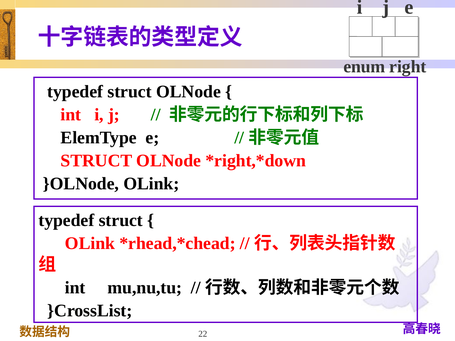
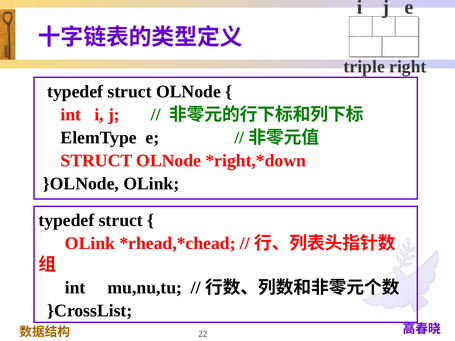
enum: enum -> triple (364, 67)
